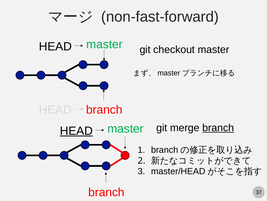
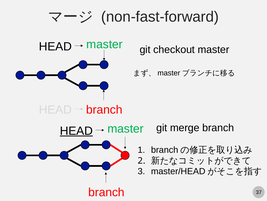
branch underline: present -> none (218, 127)
